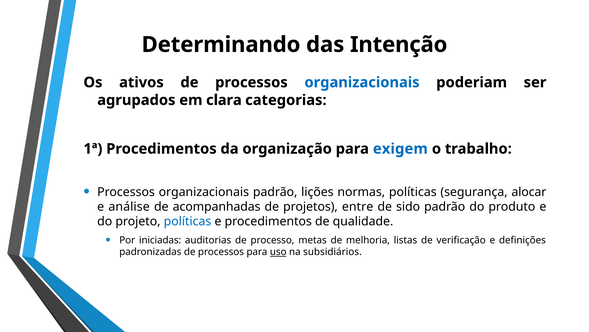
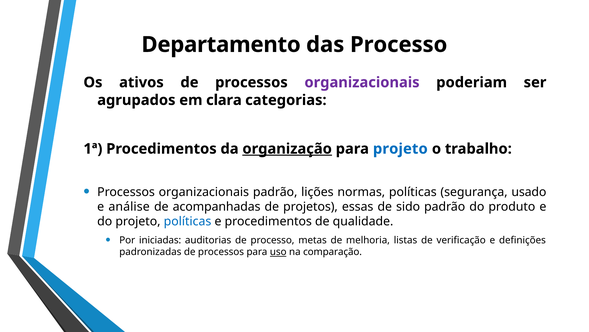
Determinando: Determinando -> Departamento (221, 45)
das Intenção: Intenção -> Processo (399, 45)
organizacionais colour: blue -> purple (362, 82)
organização underline: none -> present (287, 148)
para exigem: exigem -> projeto (400, 148)
alocar: alocar -> usado (529, 192)
entre: entre -> essas (358, 206)
subsidiários: subsidiários -> comparação (333, 252)
